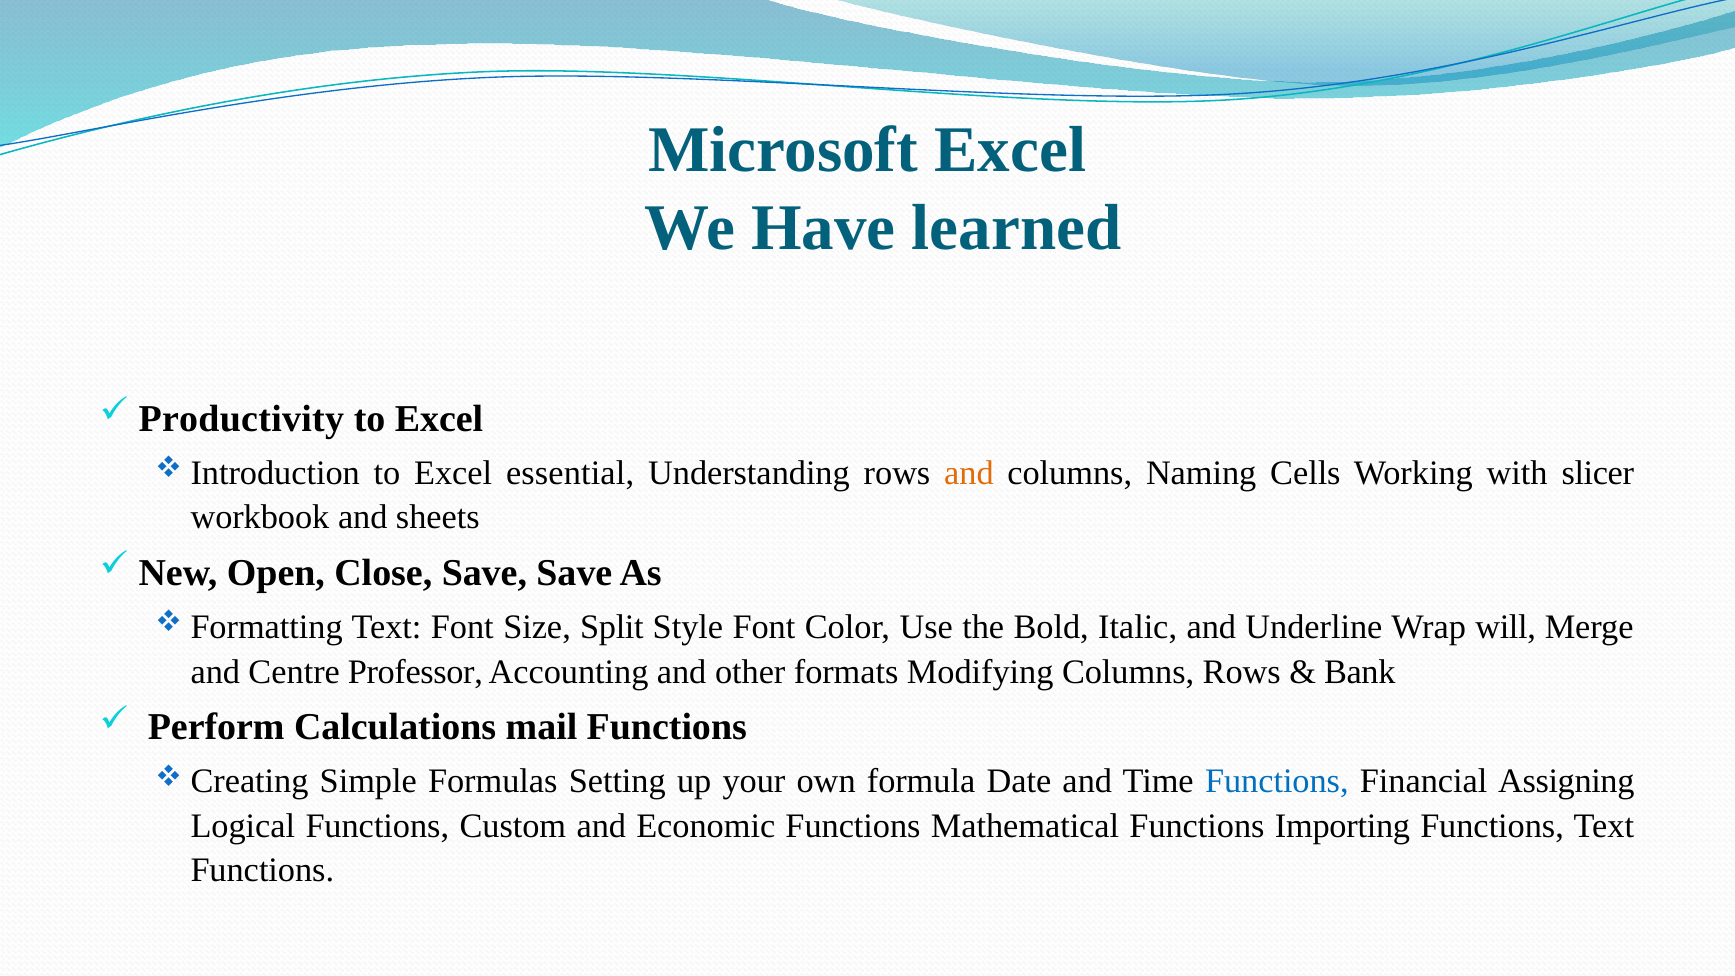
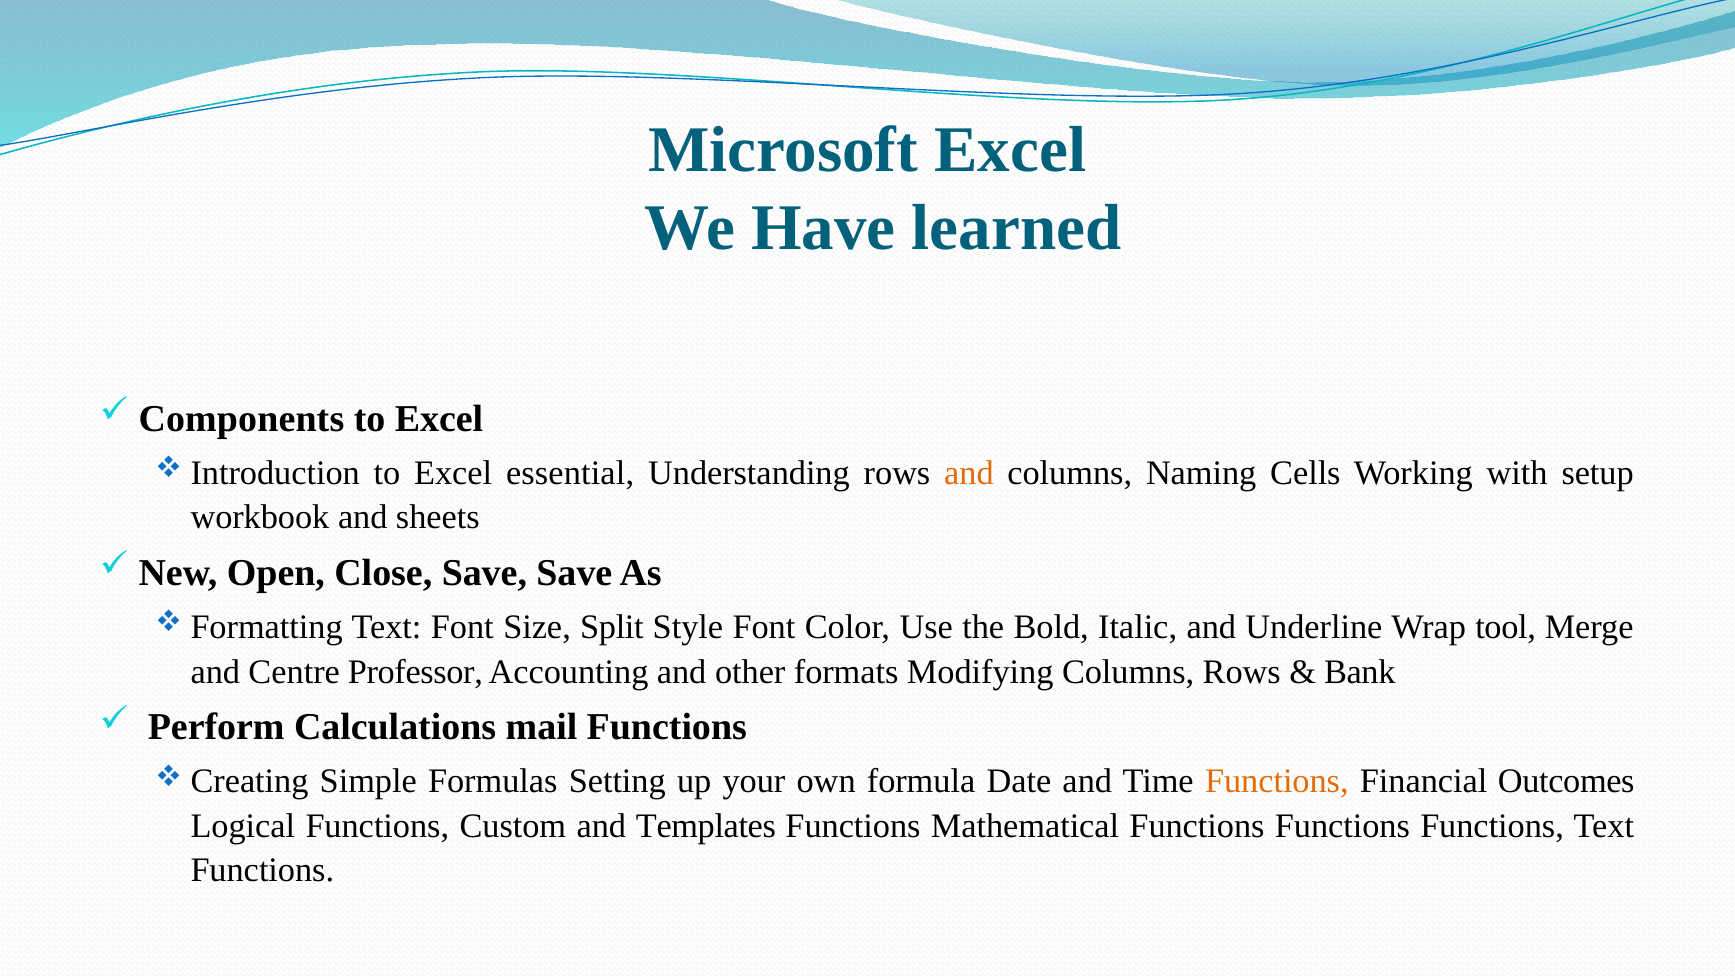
Productivity: Productivity -> Components (241, 419)
slicer: slicer -> setup (1598, 473)
will: will -> tool (1506, 627)
Functions colour: blue -> orange (1277, 782)
Assigning: Assigning -> Outcomes (1566, 782)
Economic: Economic -> Templates (706, 826)
Mathematical Functions Importing: Importing -> Functions (1342, 826)
